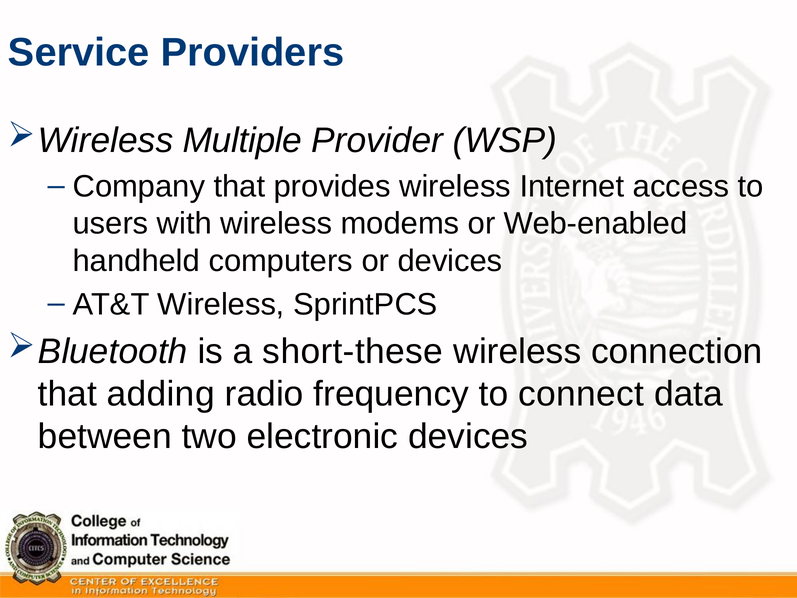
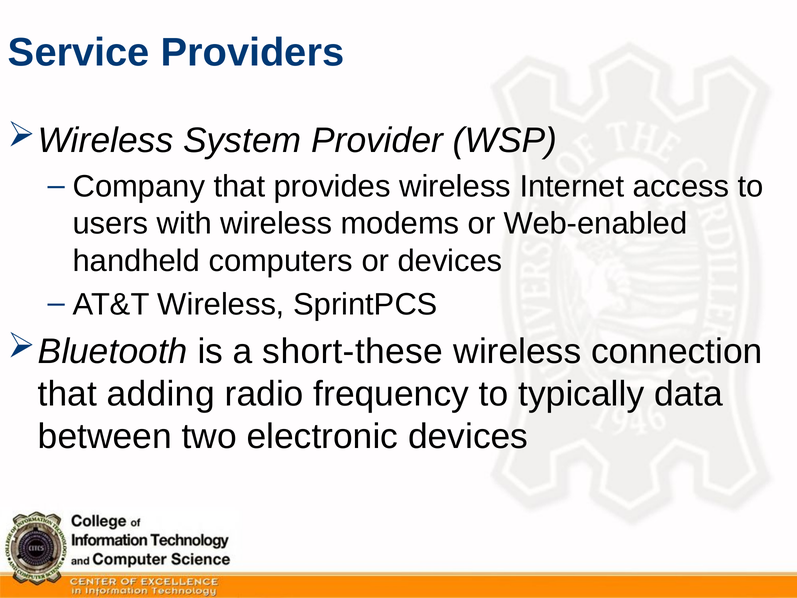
Multiple: Multiple -> System (242, 141)
connect: connect -> typically (581, 394)
